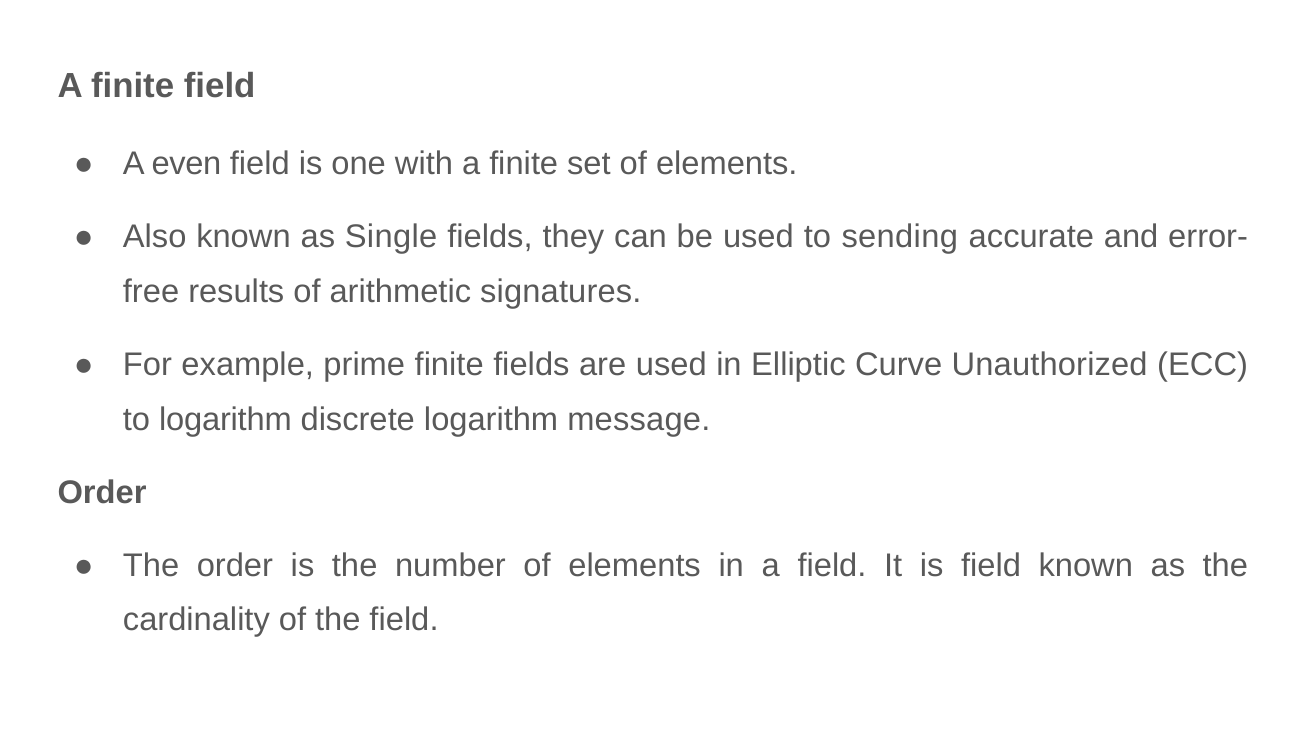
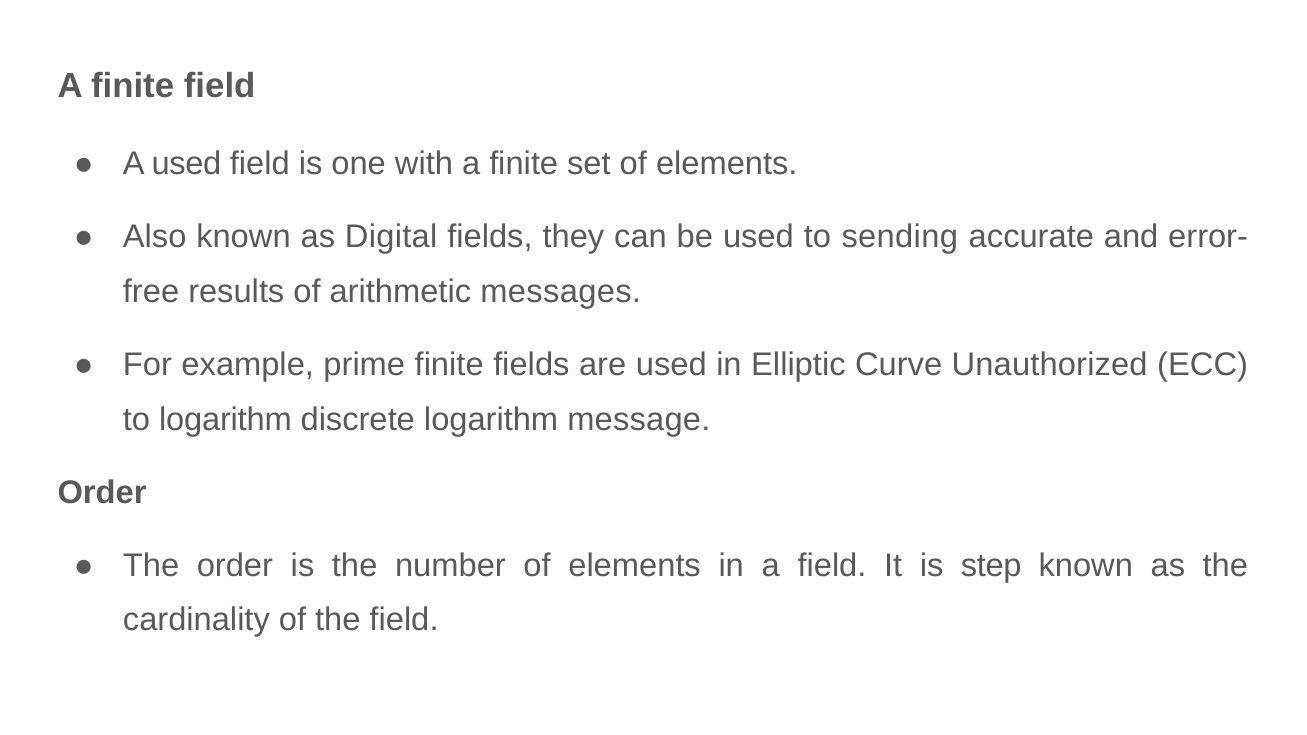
A even: even -> used (186, 164)
Single: Single -> Digital (391, 237)
signatures: signatures -> messages (561, 292)
is field: field -> step (991, 565)
